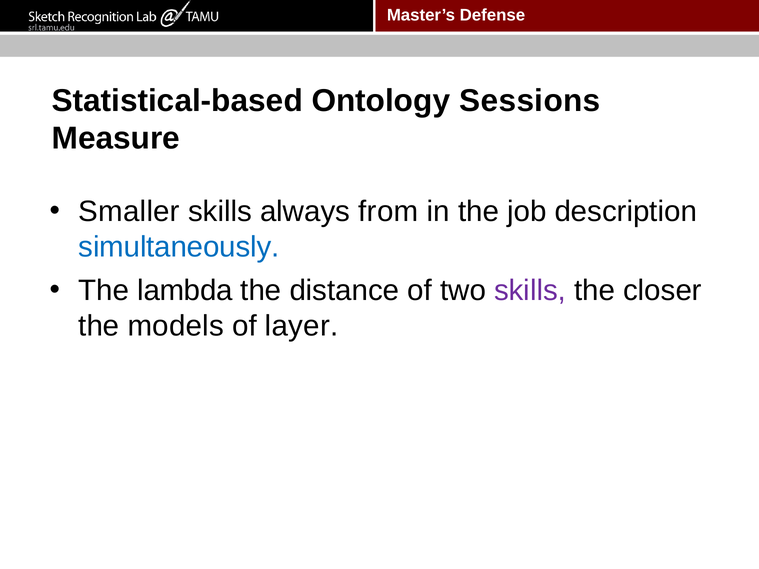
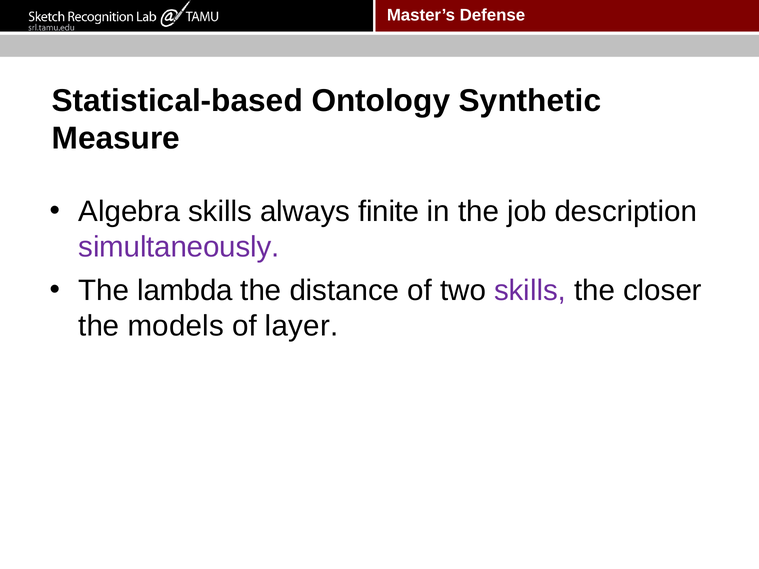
Sessions: Sessions -> Synthetic (530, 101)
Smaller: Smaller -> Algebra (129, 212)
from: from -> finite (389, 212)
simultaneously colour: blue -> purple (179, 247)
